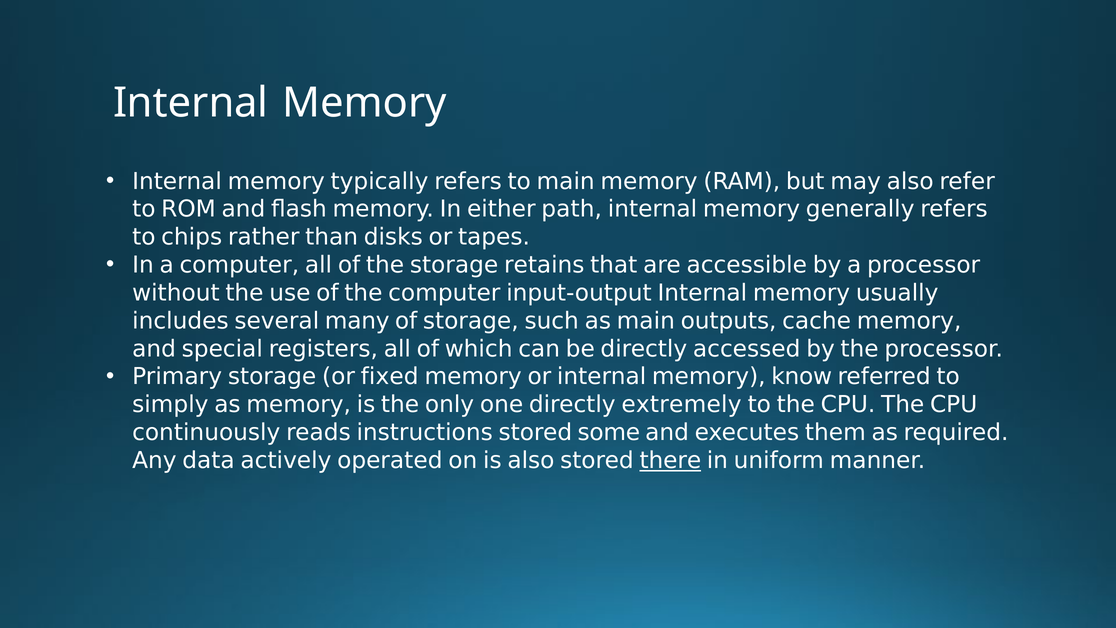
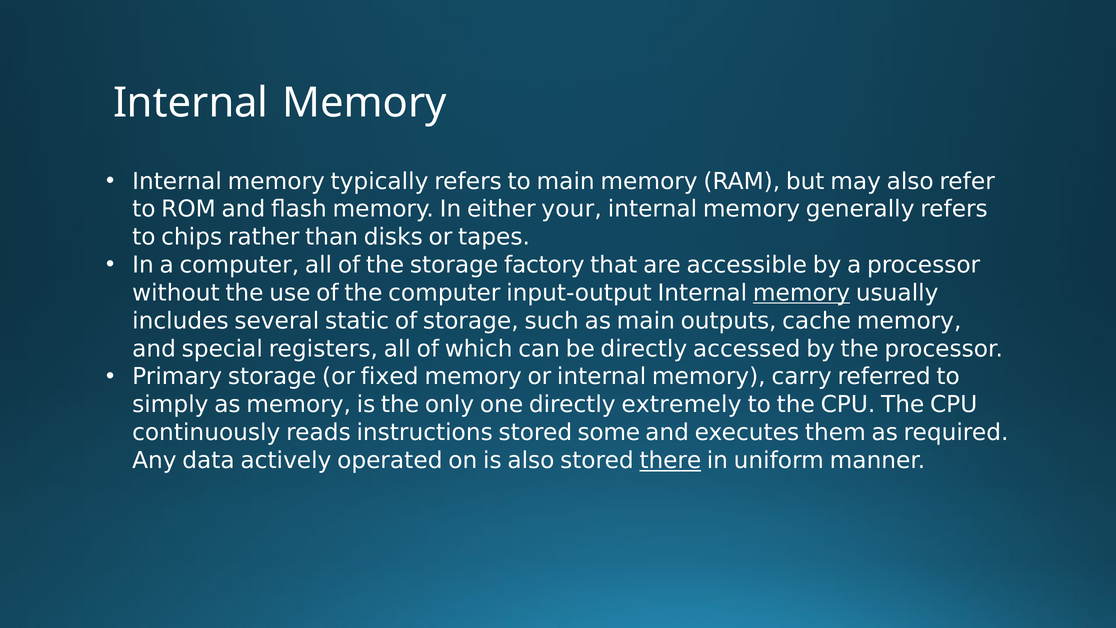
path: path -> your (572, 209)
retains: retains -> factory (544, 265)
memory underline: none -> present (802, 293)
many: many -> static (357, 321)
know: know -> carry (802, 377)
